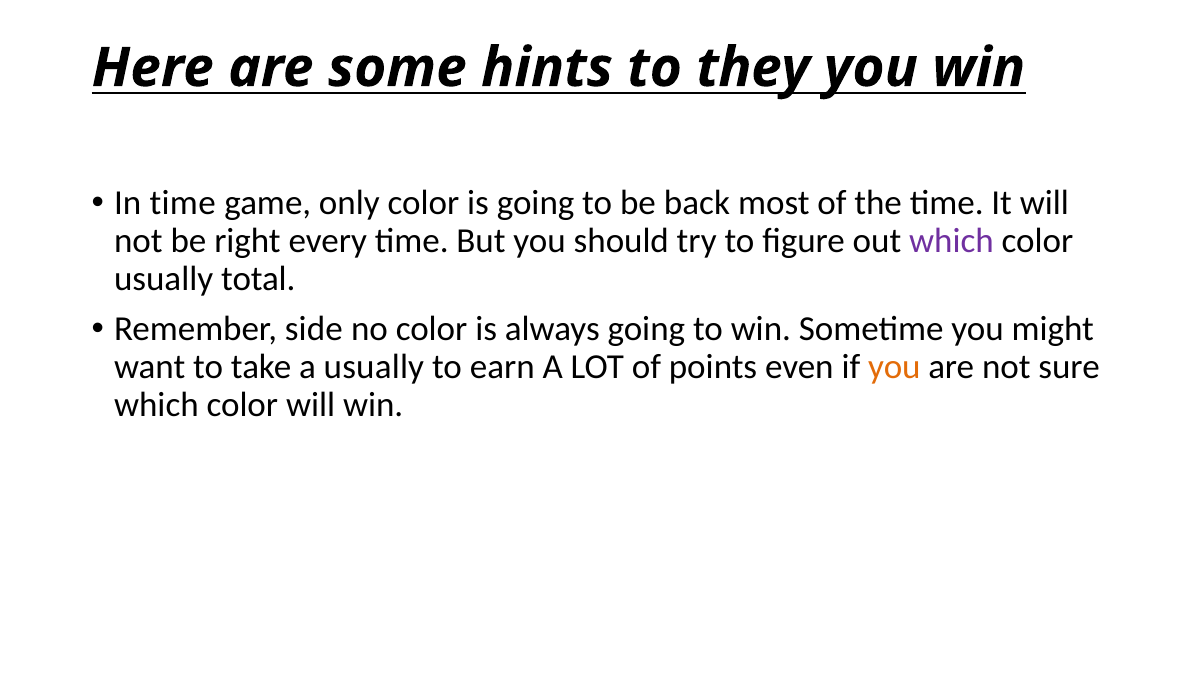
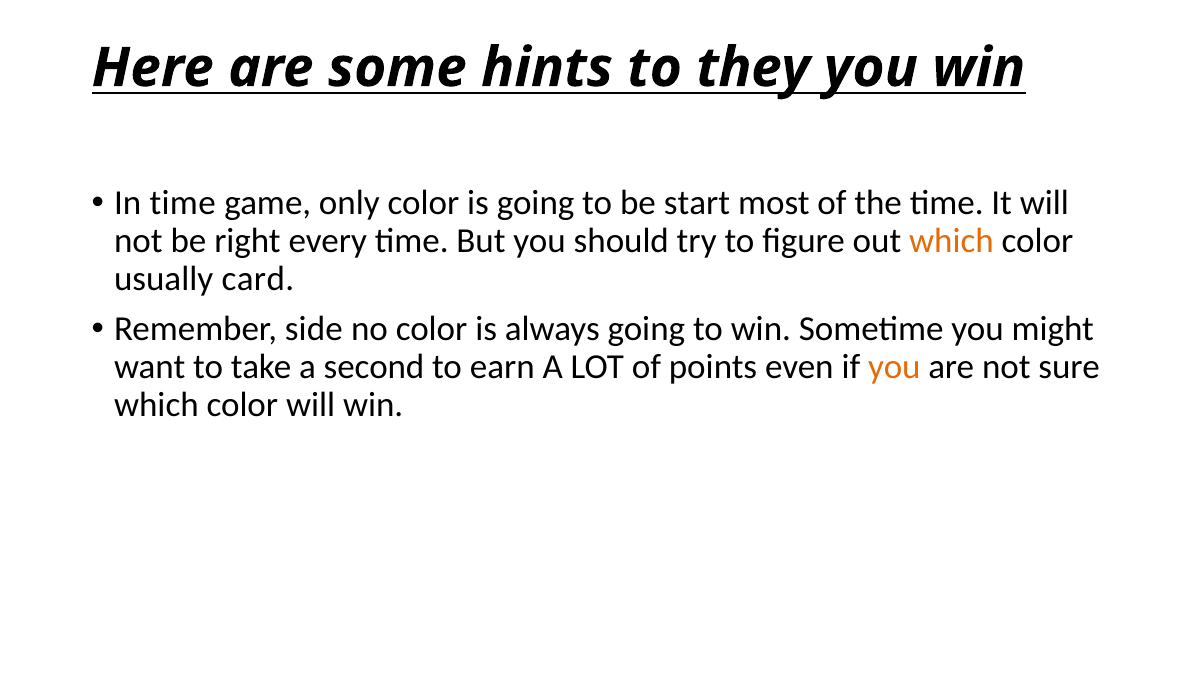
back: back -> start (697, 203)
which colour: purple -> orange (951, 241)
total: total -> card (258, 279)
a usually: usually -> second (374, 367)
